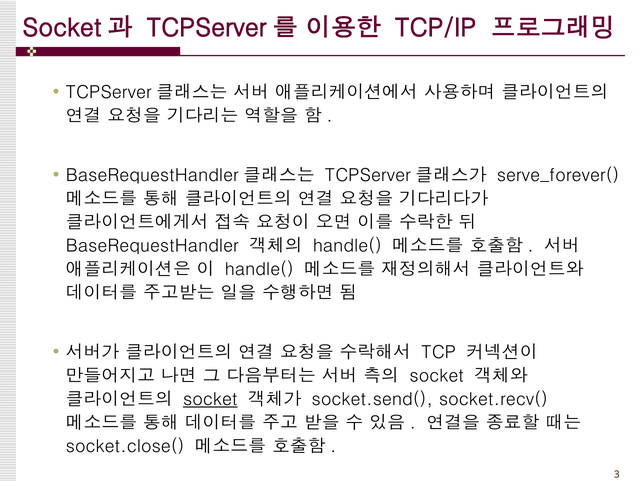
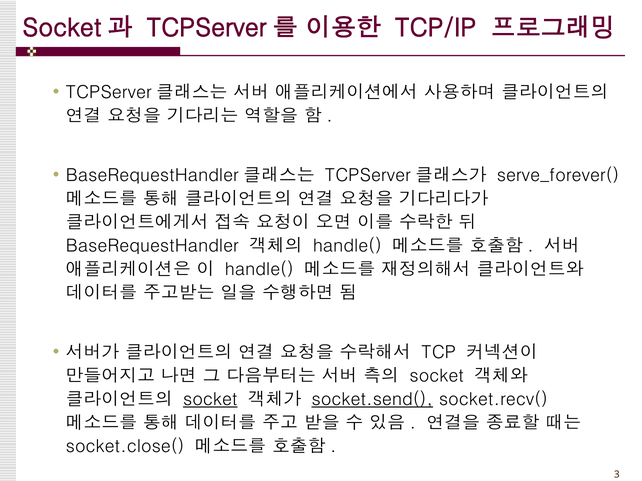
socket.send( underline: none -> present (372, 400)
